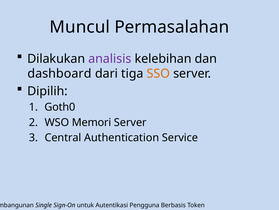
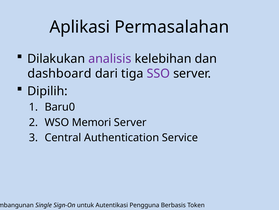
Muncul: Muncul -> Aplikasi (80, 27)
SSO colour: orange -> purple (158, 73)
Goth0: Goth0 -> Baru0 (60, 107)
